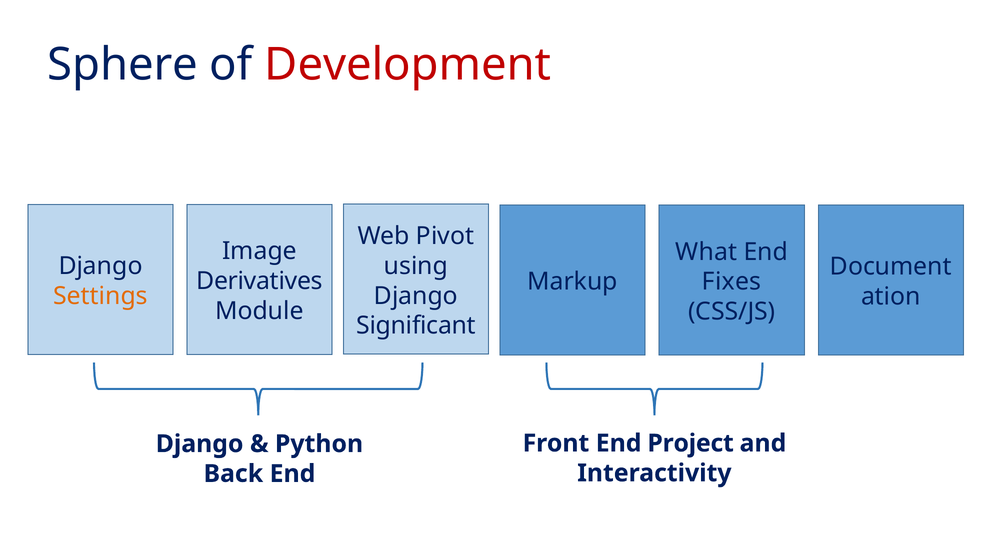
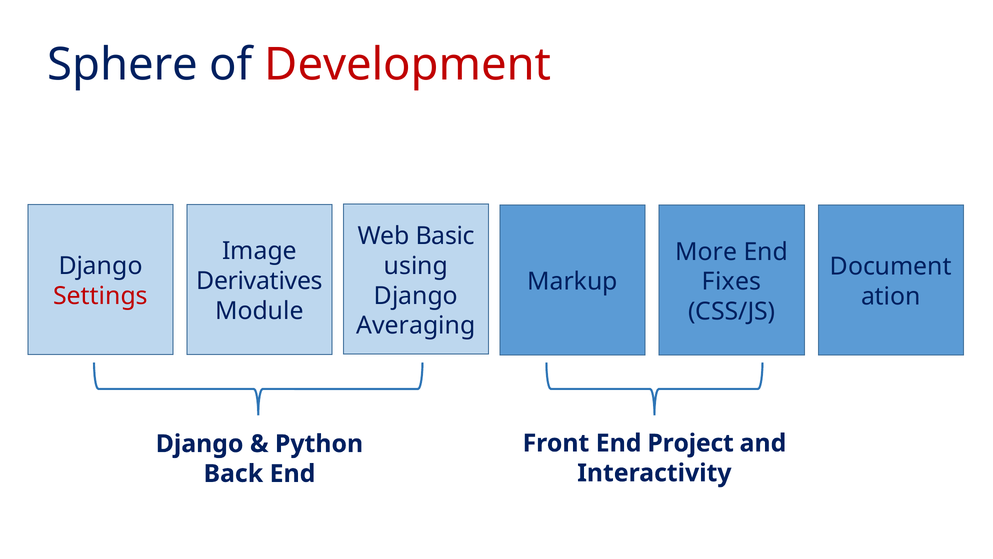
Pivot: Pivot -> Basic (445, 236)
What: What -> More (706, 252)
Settings colour: orange -> red (100, 296)
Significant: Significant -> Averaging (416, 325)
